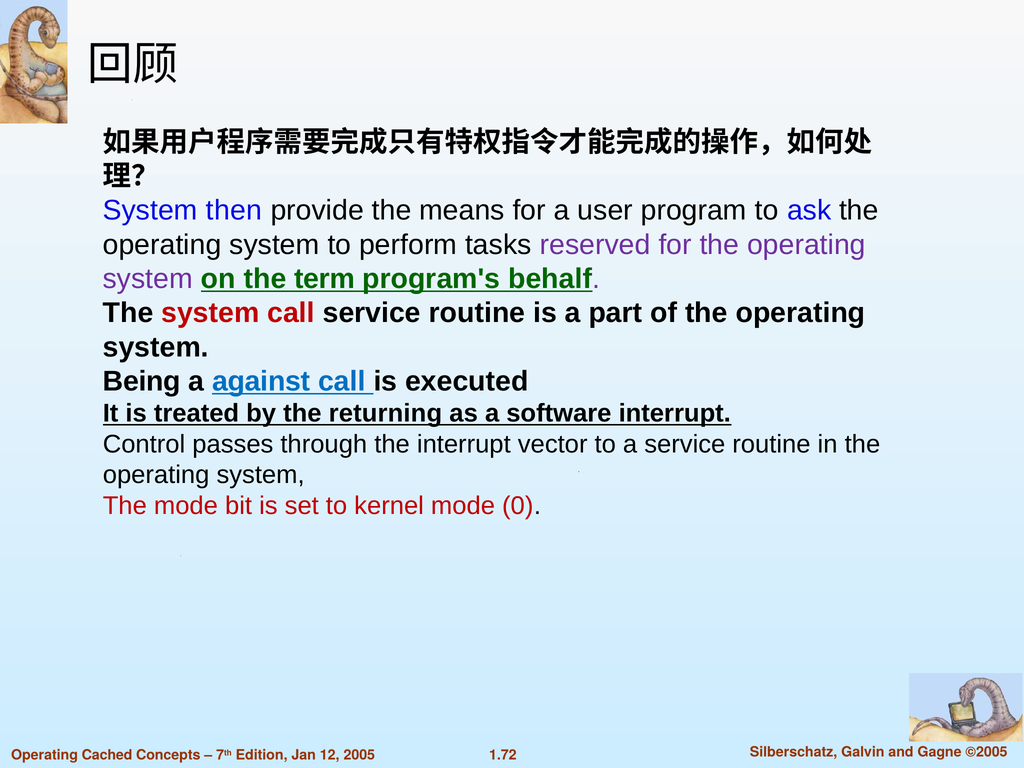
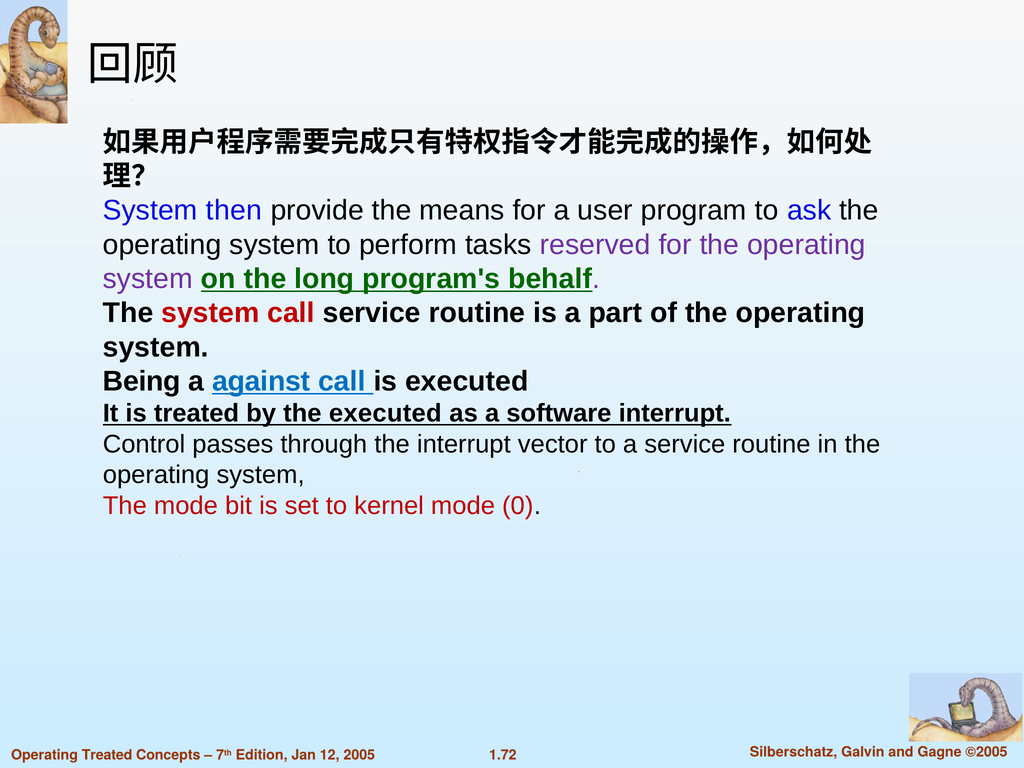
term: term -> long (324, 279)
the returning: returning -> executed (385, 413)
Operating Cached: Cached -> Treated (107, 755)
